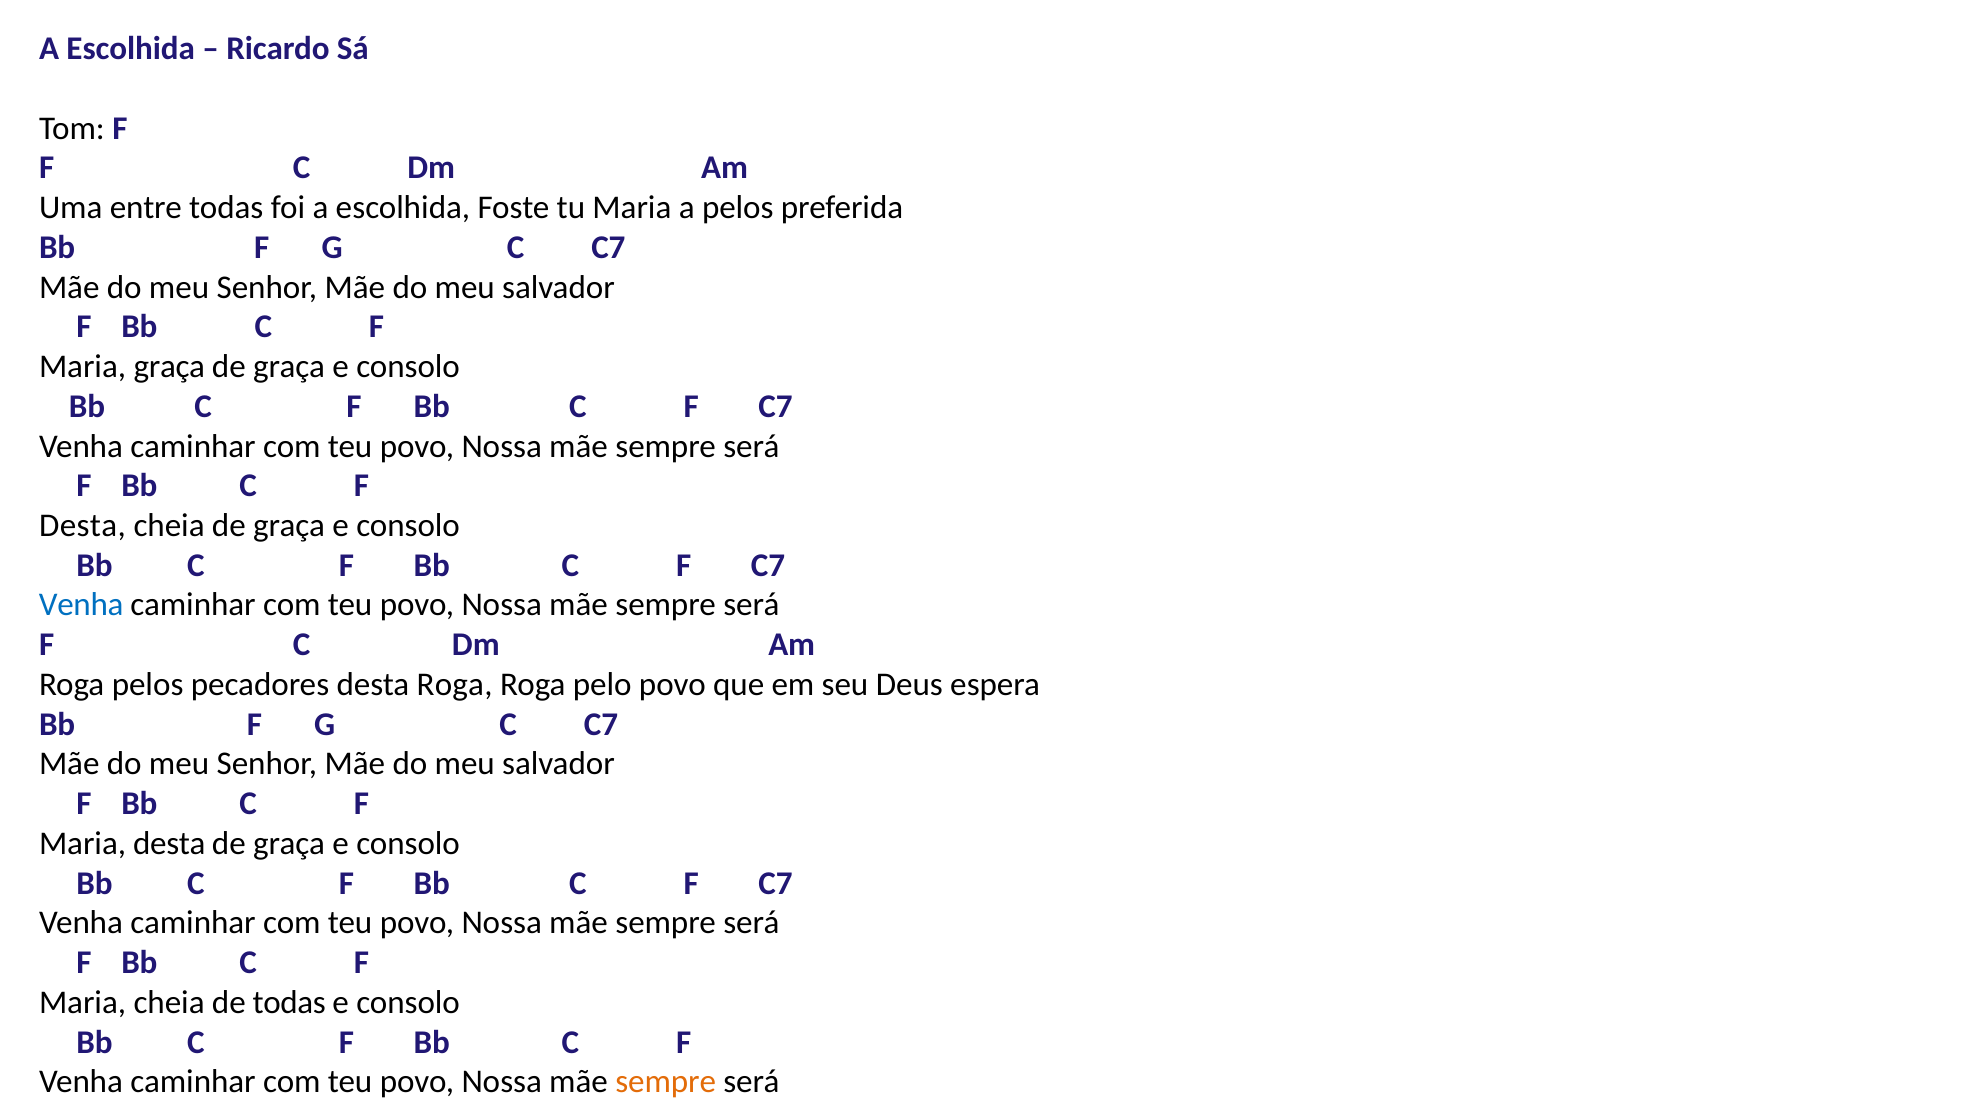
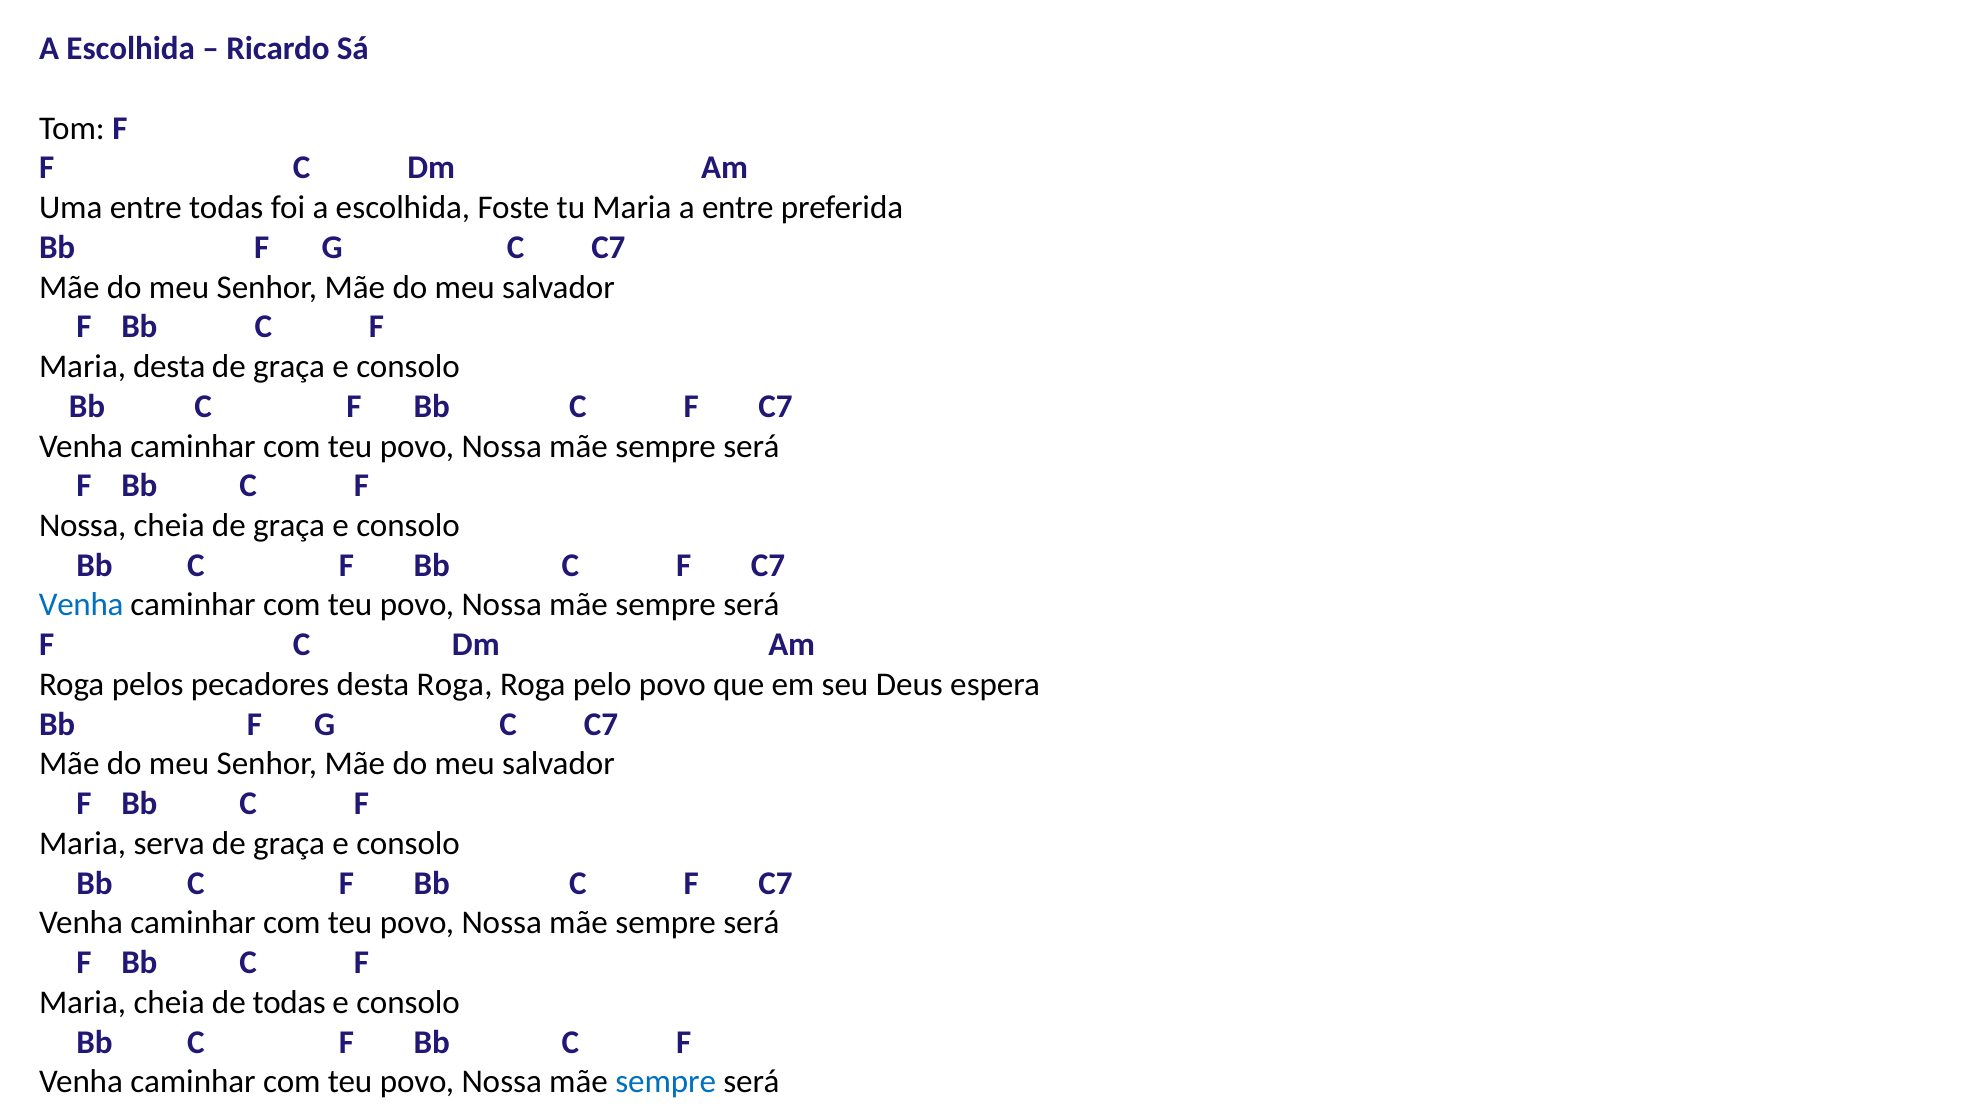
a pelos: pelos -> entre (738, 208)
Maria graça: graça -> desta (169, 367)
Desta: Desta -> Nossa (83, 525)
Maria desta: desta -> serva (169, 843)
sempre colour: orange -> blue (666, 1082)
